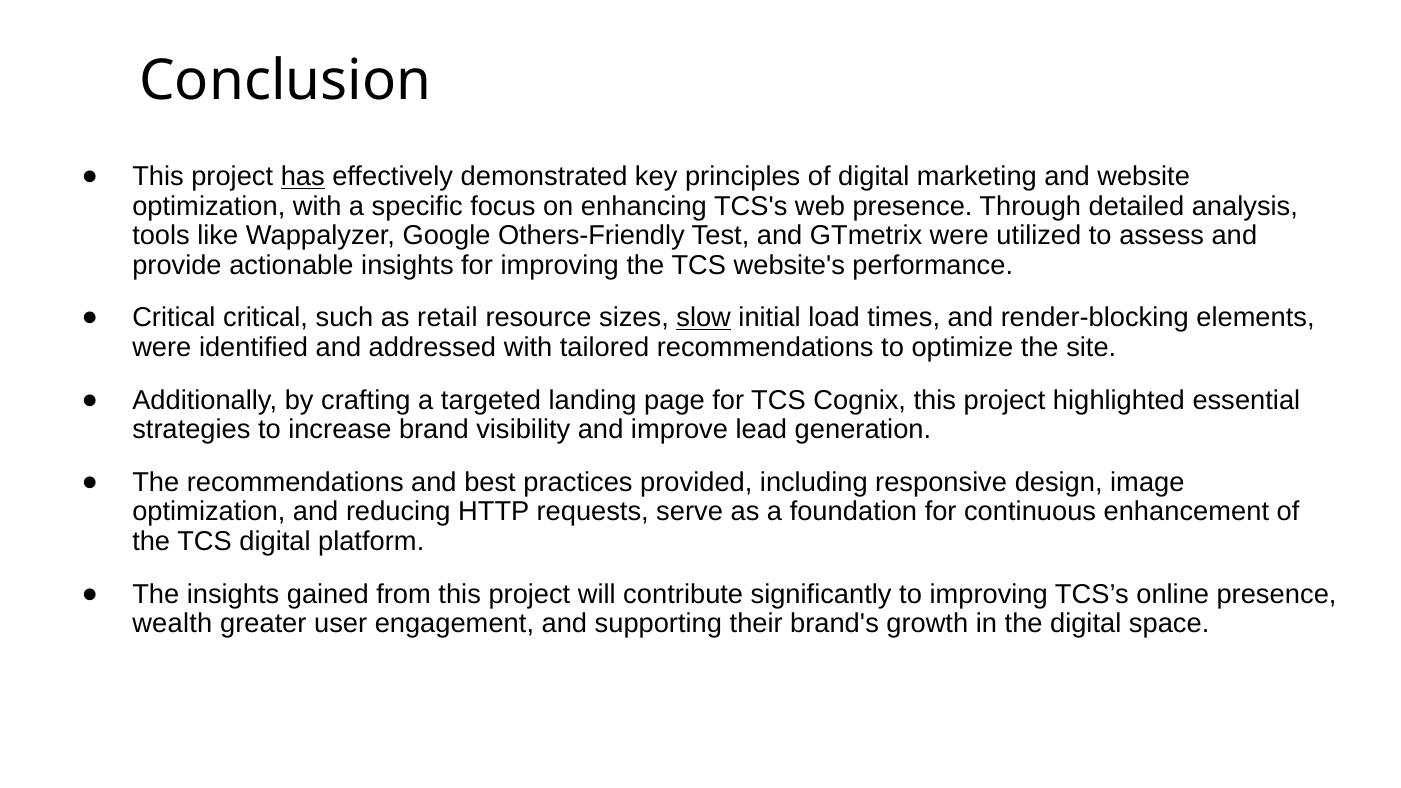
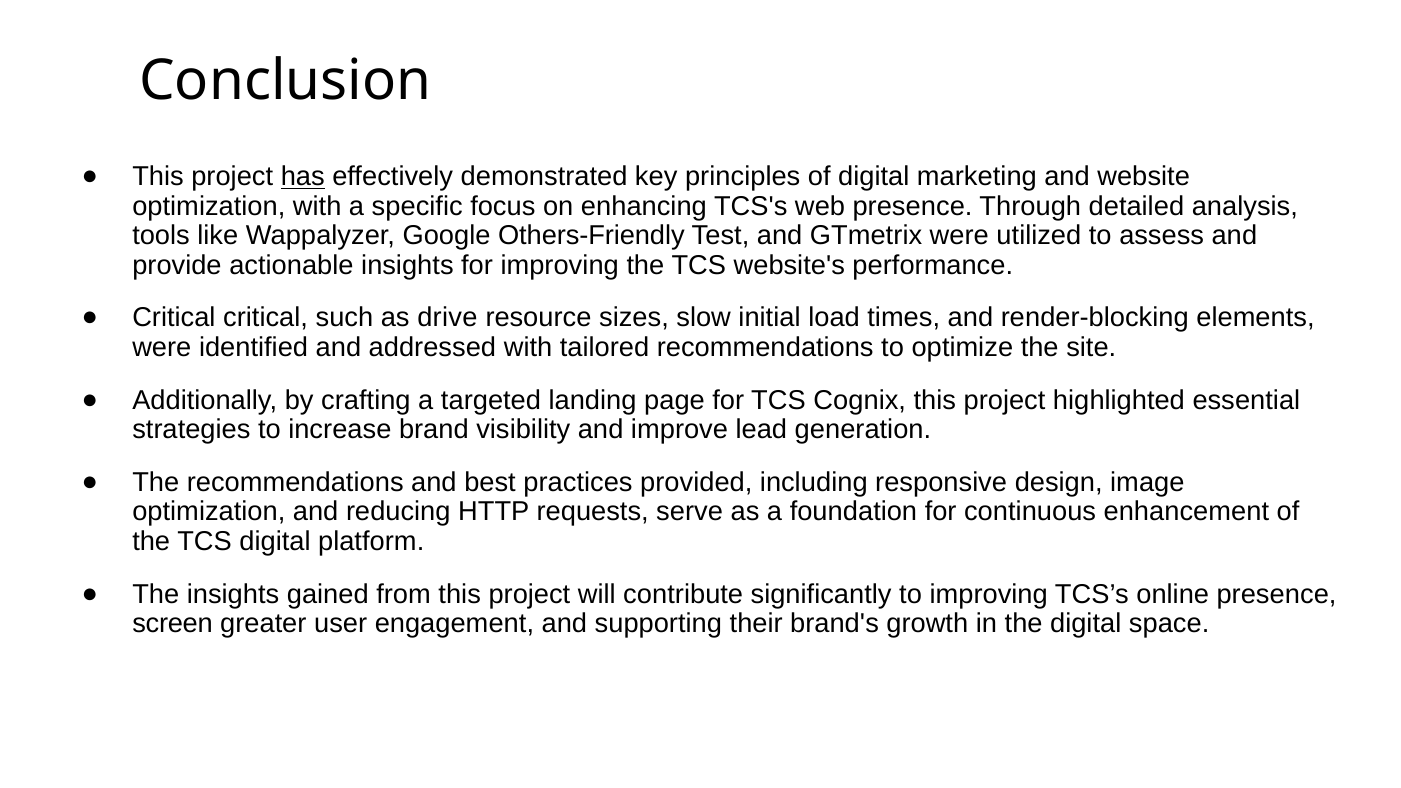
retail: retail -> drive (447, 318)
slow underline: present -> none (704, 318)
wealth: wealth -> screen (173, 624)
